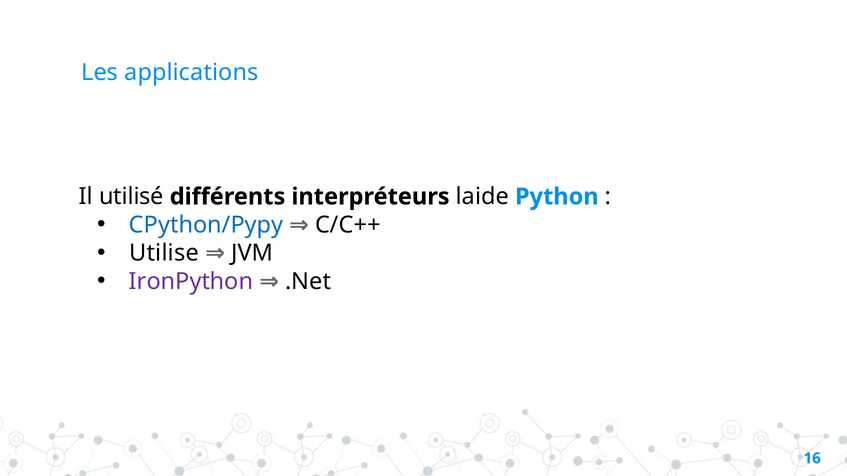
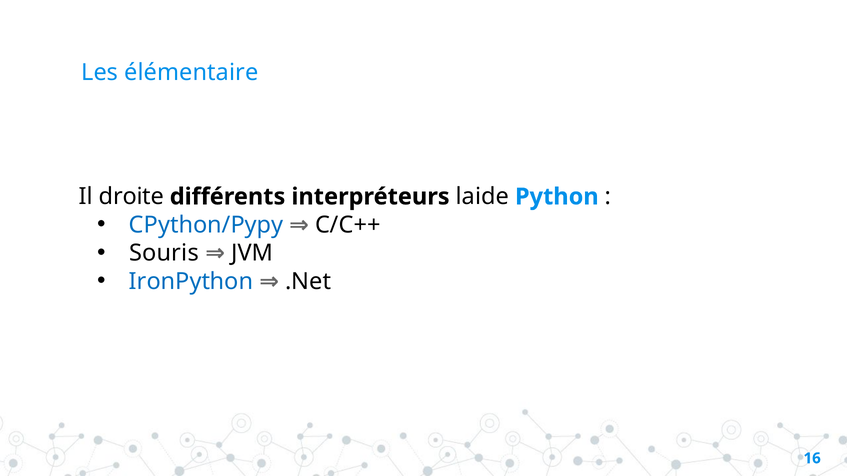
applications: applications -> élémentaire (191, 73)
utilisé: utilisé -> droite (131, 197)
Utilise: Utilise -> Souris (164, 253)
IronPython colour: purple -> blue (191, 282)
